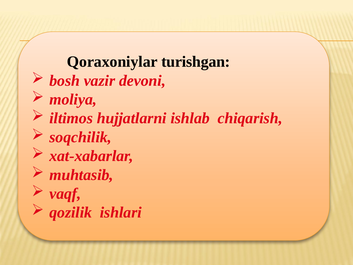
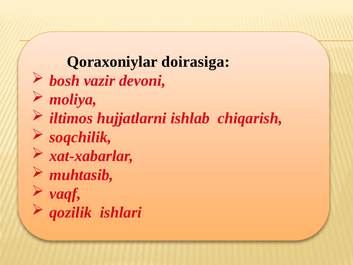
turishgan: turishgan -> doirasiga (196, 62)
